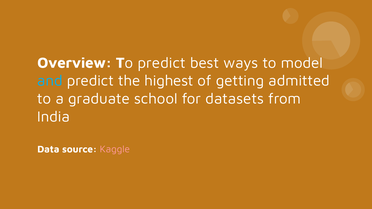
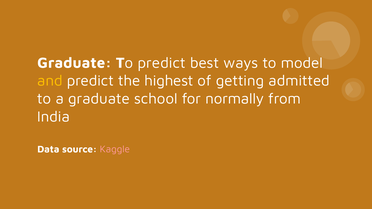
Overview: Overview -> Graduate (74, 63)
and colour: light blue -> yellow (50, 81)
datasets: datasets -> normally (235, 99)
